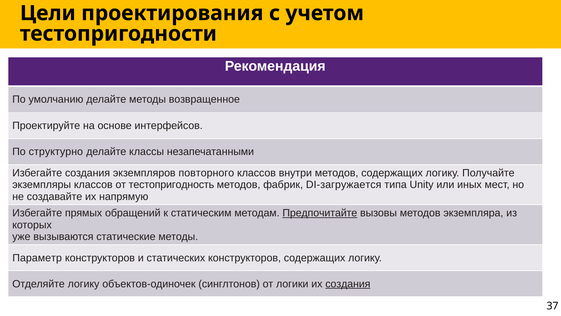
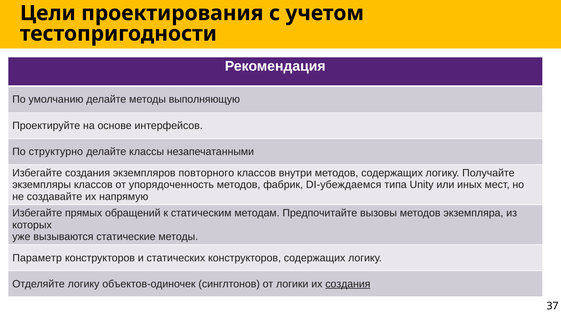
возвращенное: возвращенное -> выполняющую (204, 99)
тестопригодность: тестопригодность -> упорядоченность (171, 185)
DI-загружается: DI-загружается -> DI-убеждаемся (344, 185)
Предпочитайте underline: present -> none (320, 213)
